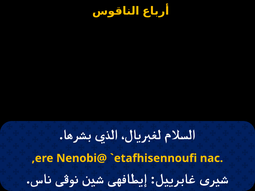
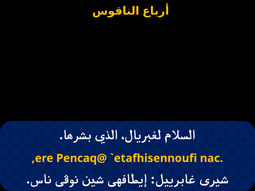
Nenobi@: Nenobi@ -> Pencaq@ (82, 158)
